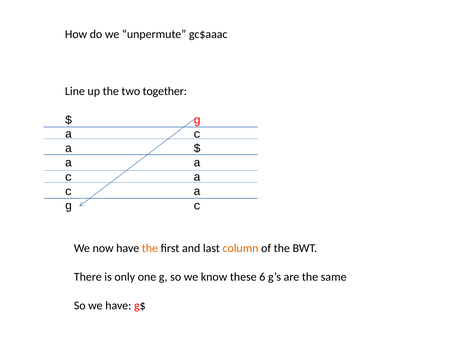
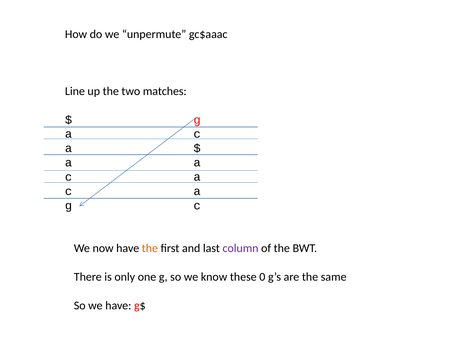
together: together -> matches (165, 91)
column colour: orange -> purple (241, 248)
6: 6 -> 0 (262, 277)
